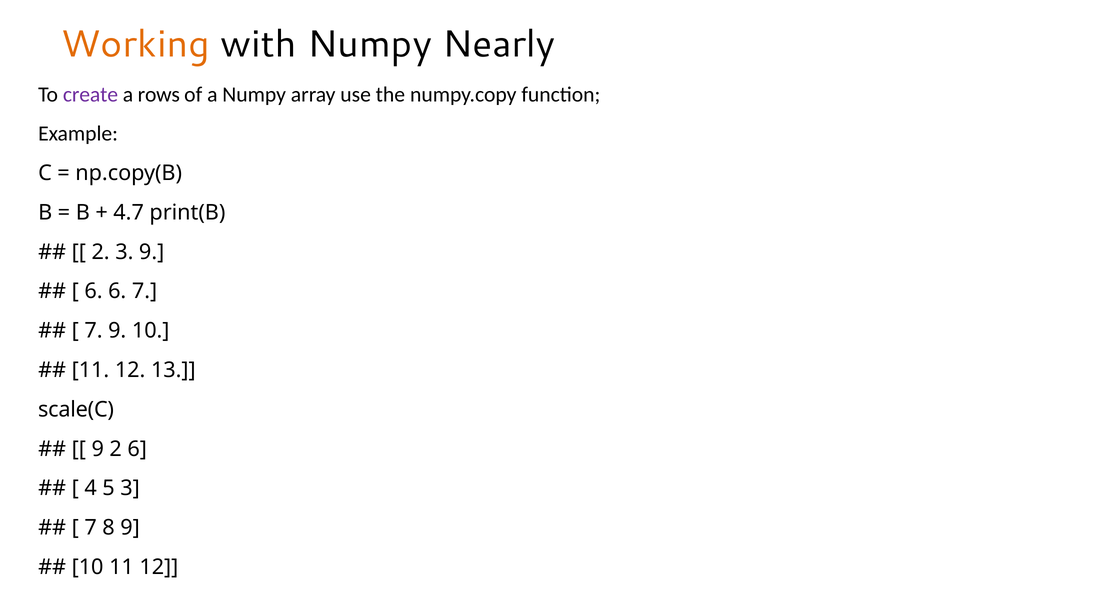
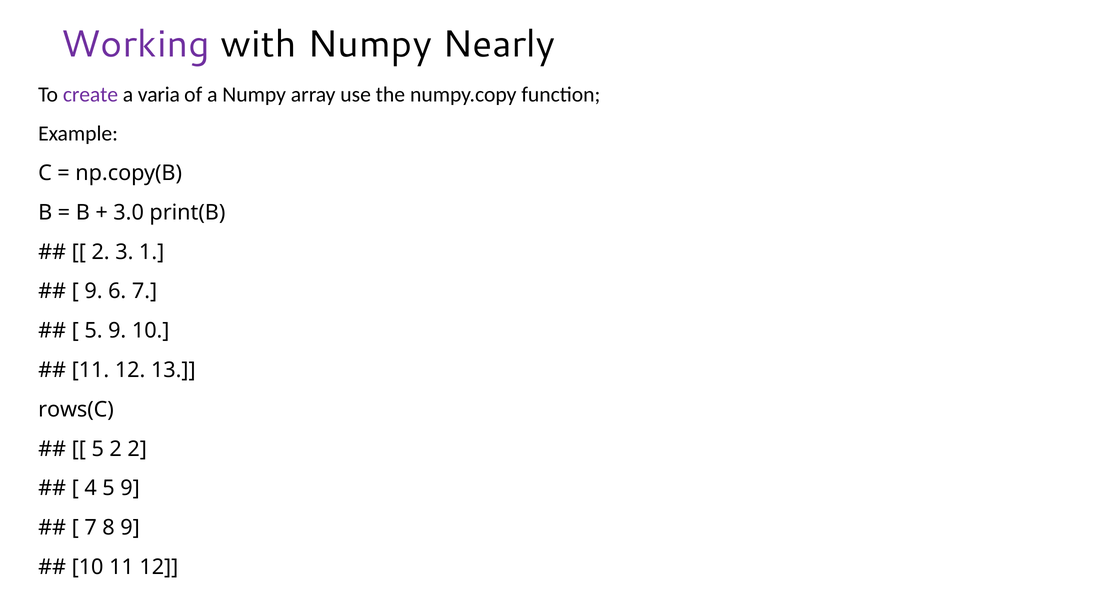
Working colour: orange -> purple (135, 44)
rows: rows -> varia (159, 94)
4.7: 4.7 -> 3.0 (129, 213)
3 9: 9 -> 1 (152, 252)
6: 6 -> 9 (94, 291)
7: 7 -> 5 (94, 331)
scale(C: scale(C -> rows(C (76, 409)
9: 9 -> 5 (98, 449)
2 6: 6 -> 2 (137, 449)
4 5 3: 3 -> 9 (130, 488)
